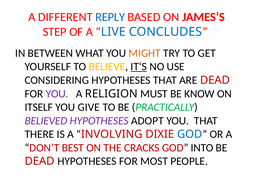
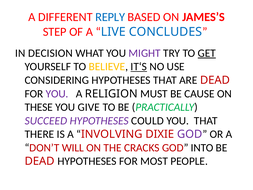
BETWEEN: BETWEEN -> DECISION (50, 53)
MIGHT colour: orange -> purple (145, 53)
GET underline: none -> present (207, 53)
KNOW: KNOW -> CAUSE (199, 94)
ITSELF: ITSELF -> THESE (39, 107)
BELIEVED: BELIEVED -> SUCCEED (46, 121)
ADOPT: ADOPT -> COULD (147, 121)
GOD colour: blue -> purple (190, 134)
BEST: BEST -> WILL (73, 148)
